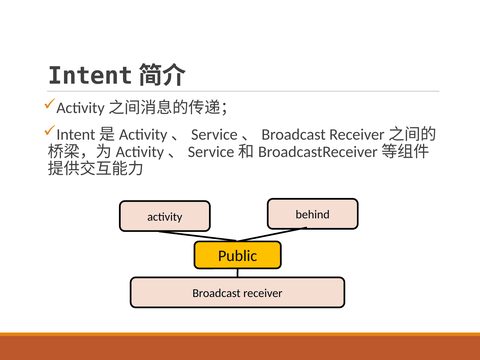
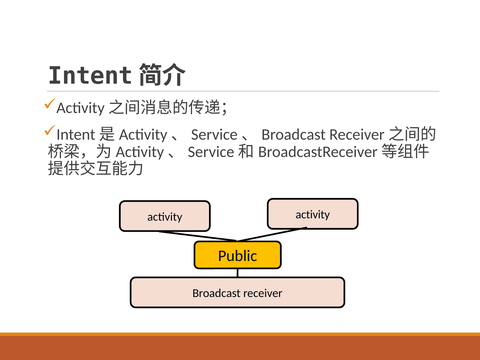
activity behind: behind -> activity (313, 215)
